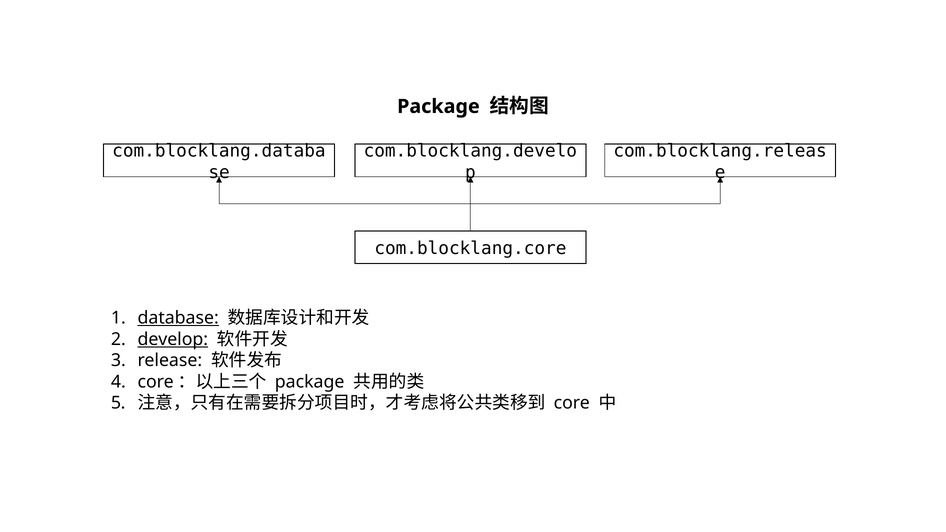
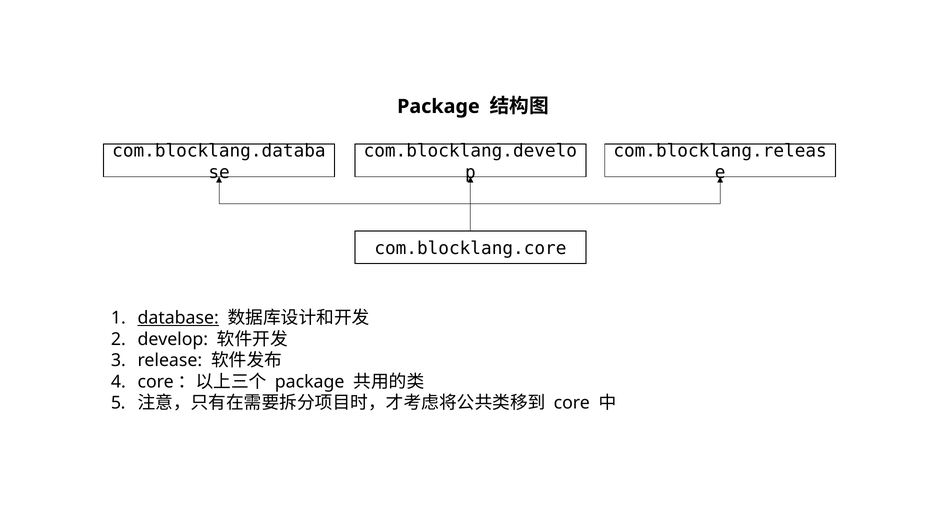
develop underline: present -> none (173, 339)
